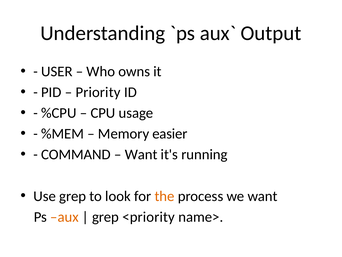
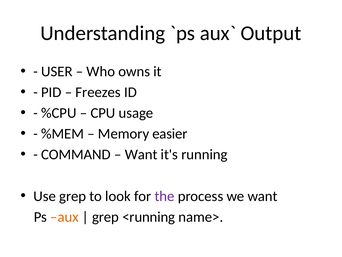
Priority: Priority -> Freezes (98, 92)
the colour: orange -> purple (165, 196)
<priority: <priority -> <running (149, 216)
